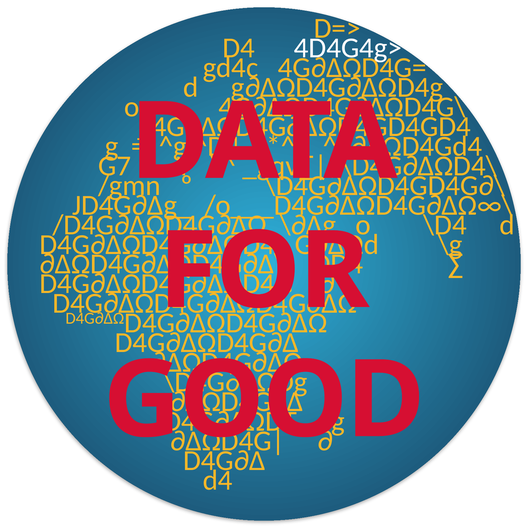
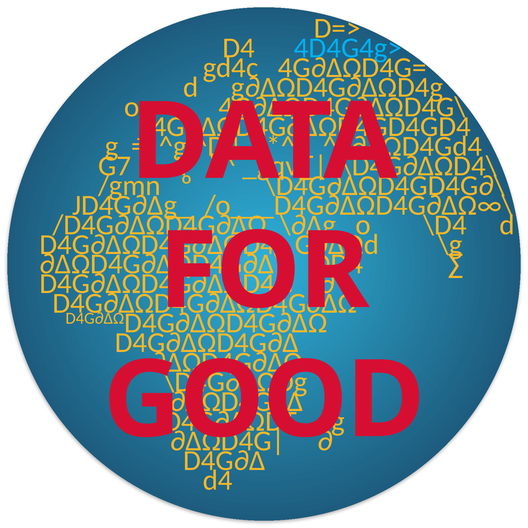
4D4G4g> colour: white -> light blue (348, 48)
